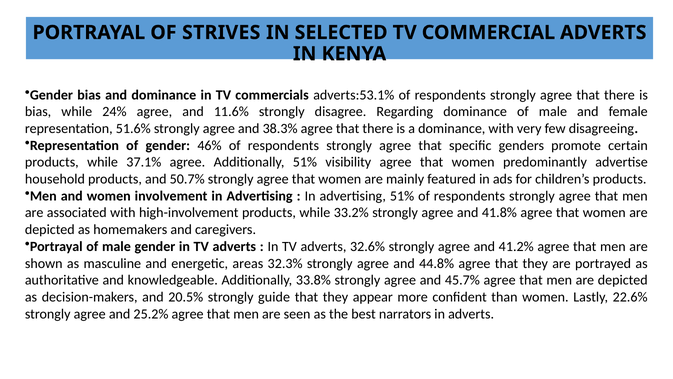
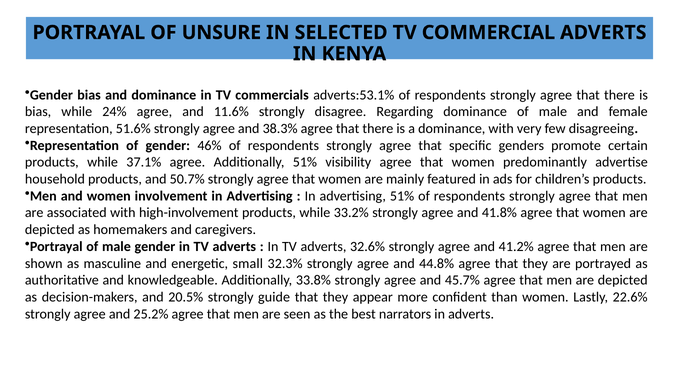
STRIVES: STRIVES -> UNSURE (221, 33)
areas: areas -> small (248, 263)
